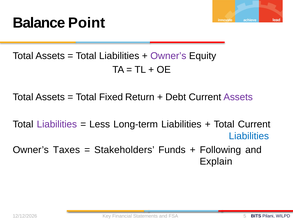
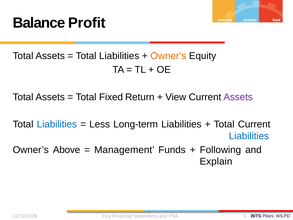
Point: Point -> Profit (87, 23)
Owner’s colour: purple -> orange (168, 56)
Debt: Debt -> View (176, 97)
Liabilities colour: purple -> blue (57, 124)
Taxes: Taxes -> Above (67, 150)
Stakeholders: Stakeholders -> Management (124, 150)
